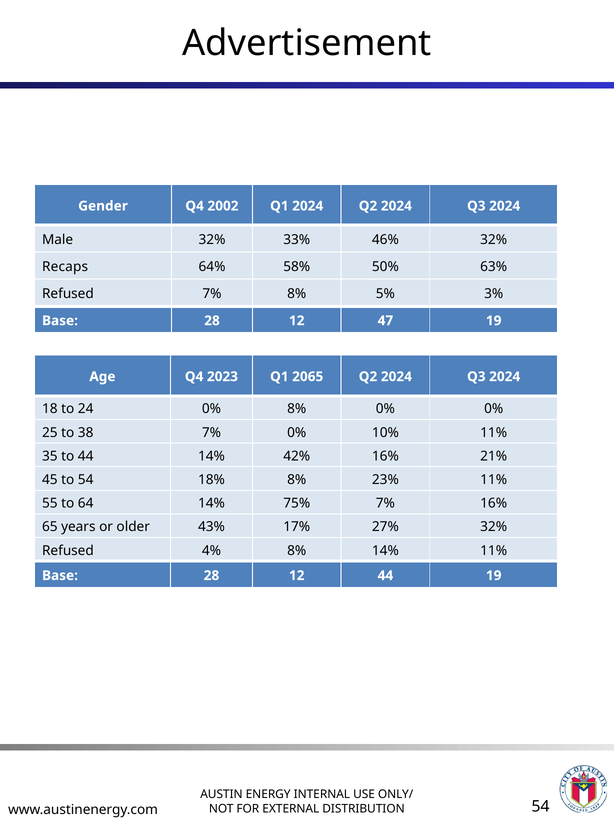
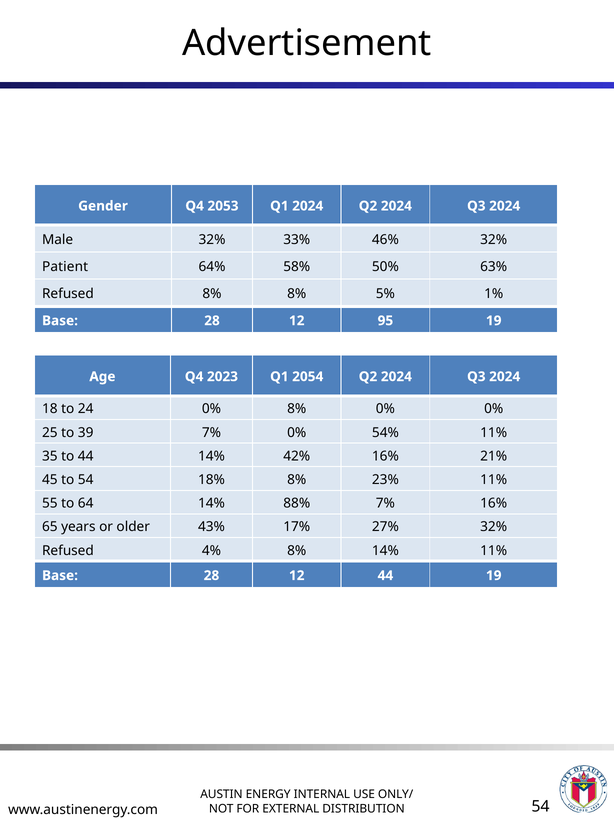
2002: 2002 -> 2053 (223, 206)
Recaps: Recaps -> Patient (65, 267)
Refused 7%: 7% -> 8% (212, 294)
3%: 3% -> 1% (494, 294)
47: 47 -> 95 (385, 321)
2065: 2065 -> 2054 (308, 376)
38: 38 -> 39 (86, 432)
10%: 10% -> 54% (385, 432)
75%: 75% -> 88% (297, 503)
